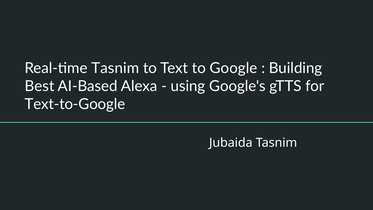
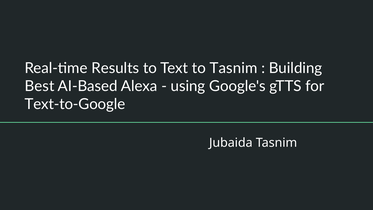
Real-time Tasnim: Tasnim -> Results (115, 68)
to Google: Google -> Tasnim (234, 68)
